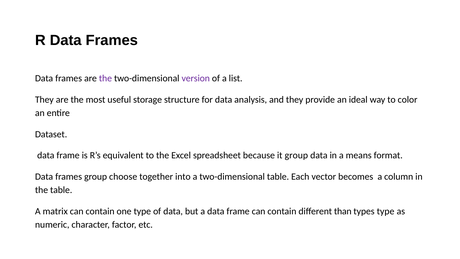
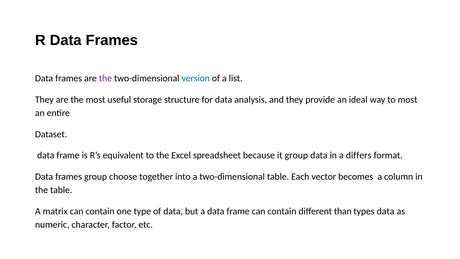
version colour: purple -> blue (196, 78)
to color: color -> most (408, 99)
means: means -> differs (359, 155)
types type: type -> data (386, 211)
